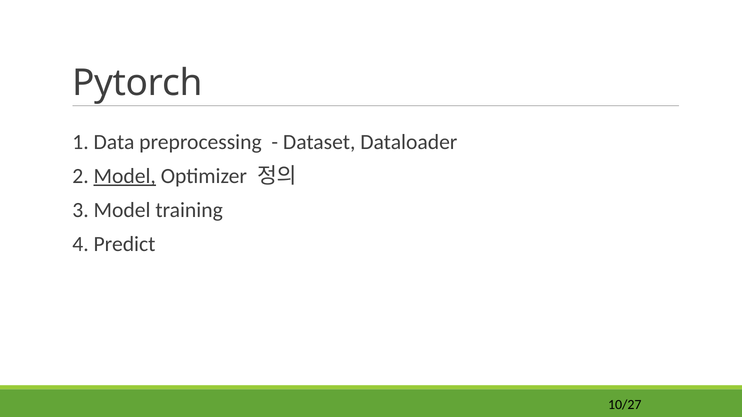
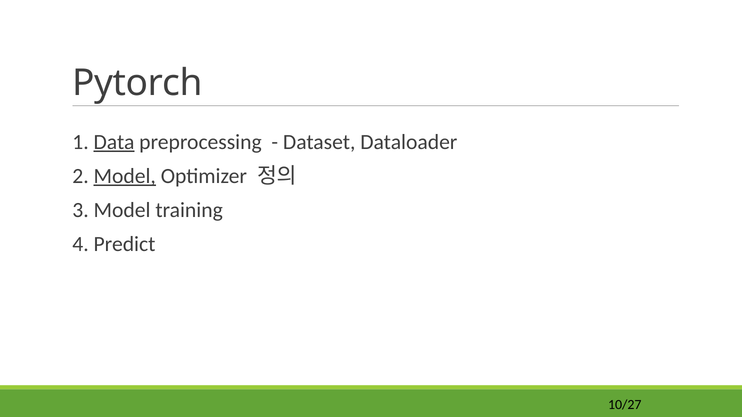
Data underline: none -> present (114, 142)
